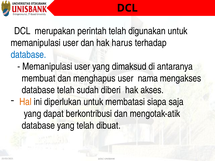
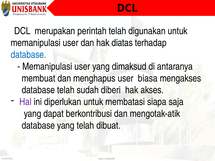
harus: harus -> diatas (122, 43)
nama: nama -> biasa (148, 78)
Hal colour: orange -> purple (25, 102)
